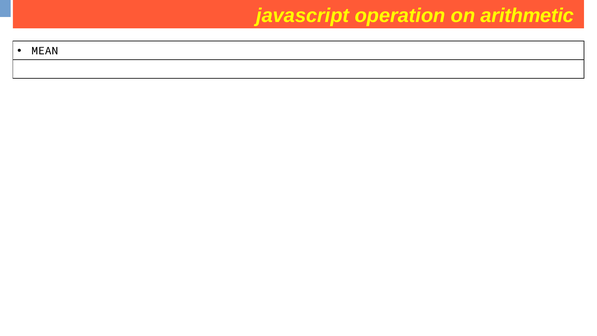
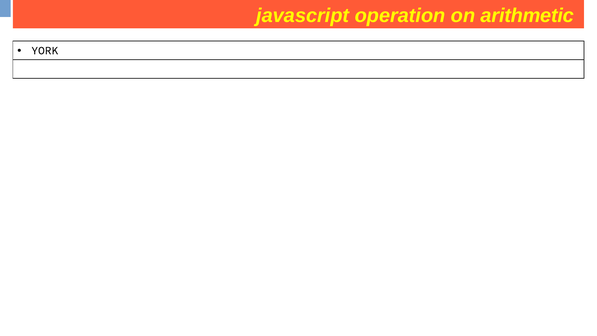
MEAN: MEAN -> YORK (45, 51)
